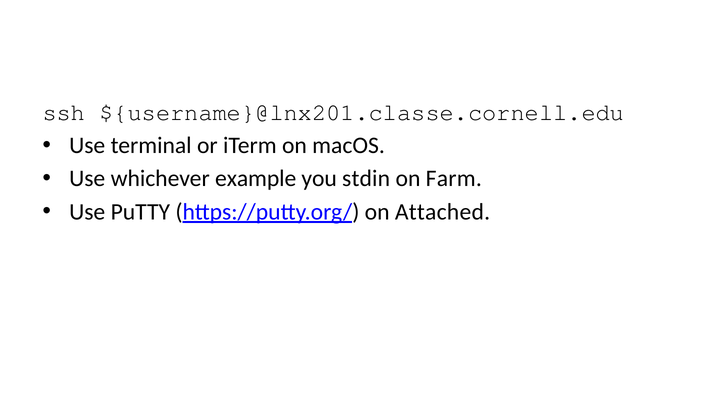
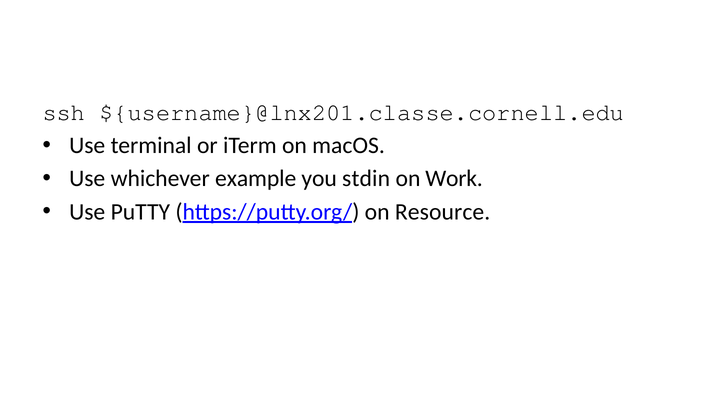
Farm: Farm -> Work (454, 179)
Attached: Attached -> Resource (443, 212)
